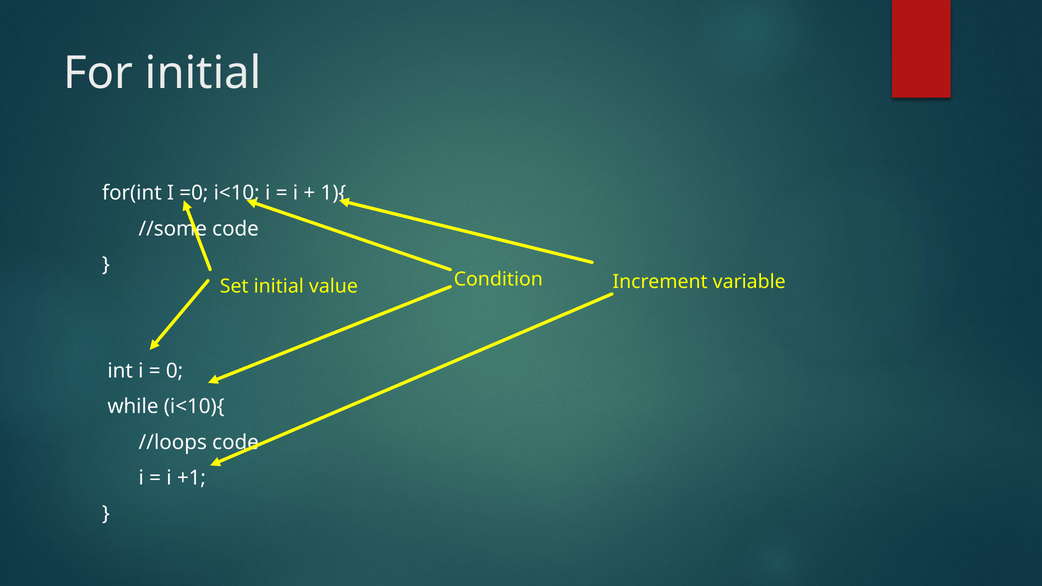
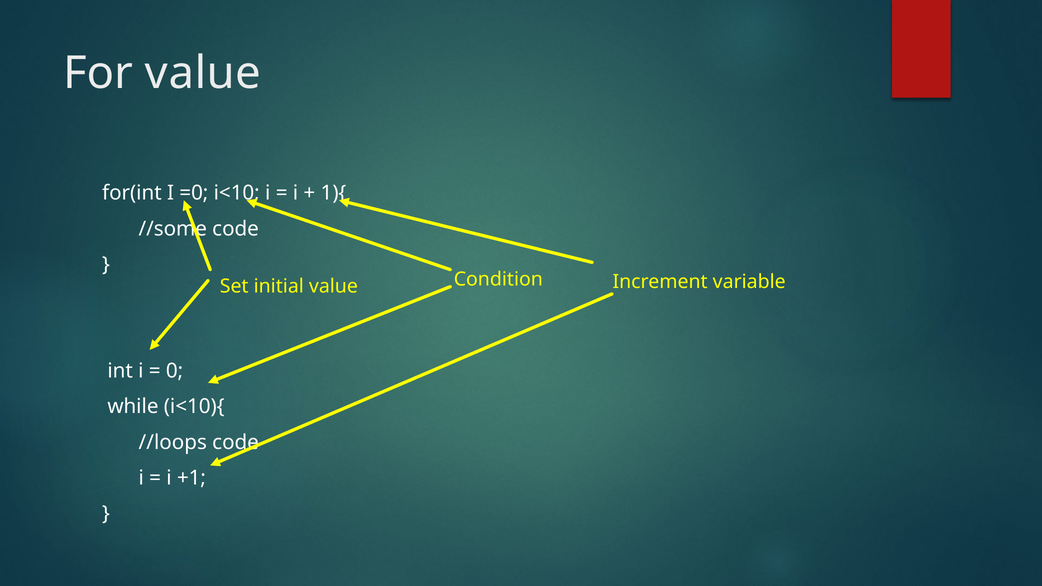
For initial: initial -> value (203, 73)
